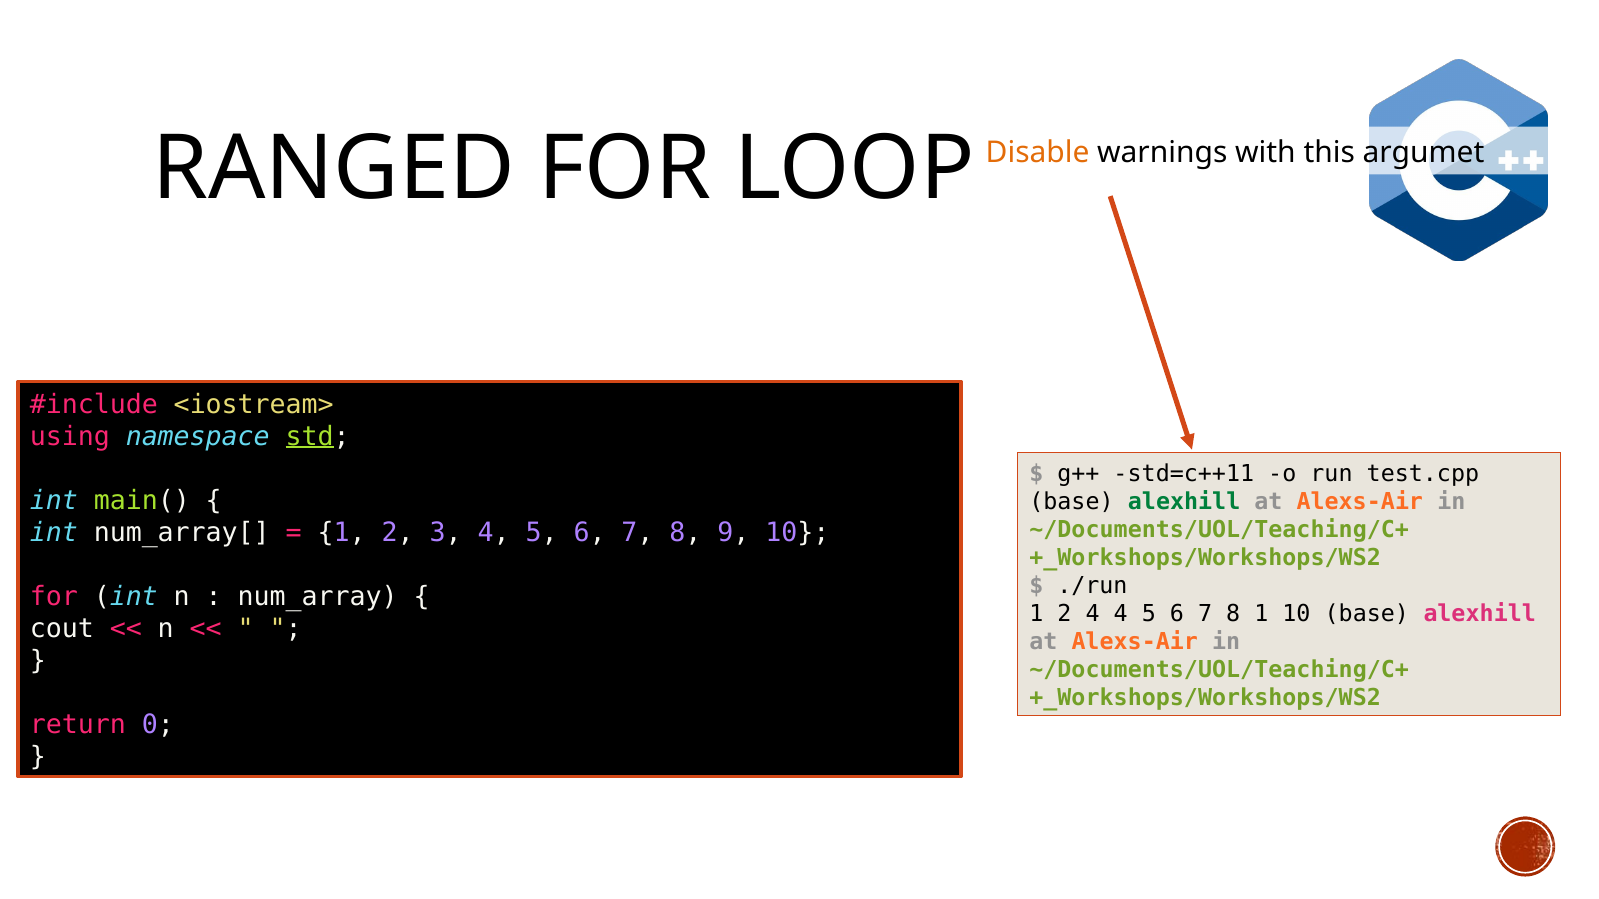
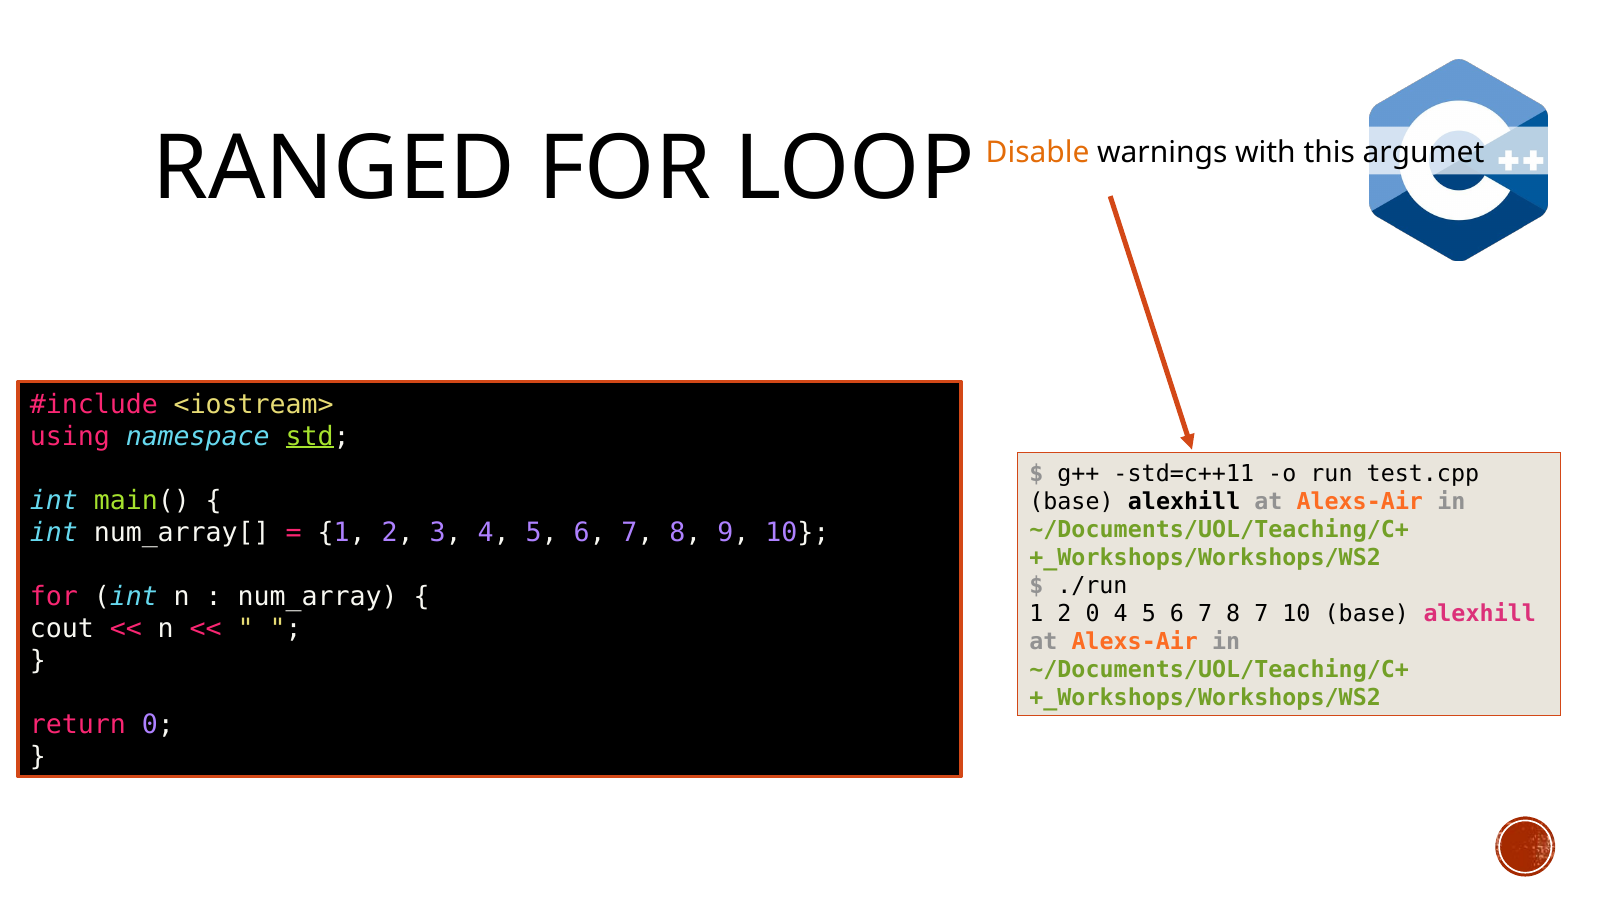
alexhill colour: green -> black (1184, 502)
2 4: 4 -> 0 (1093, 614)
8 1: 1 -> 7 (1261, 614)
